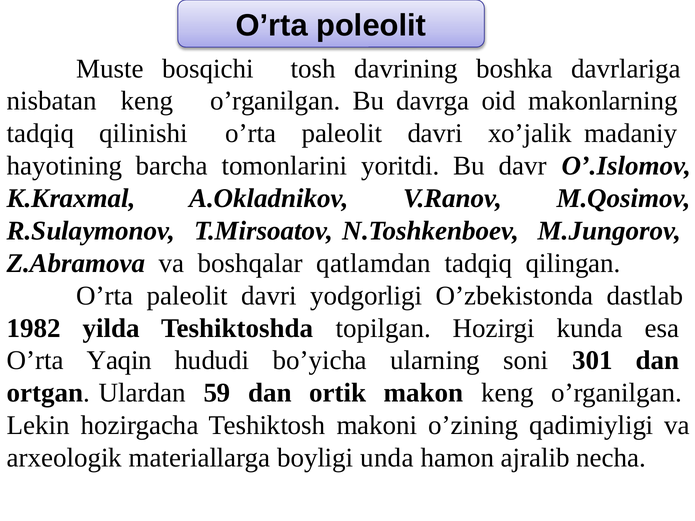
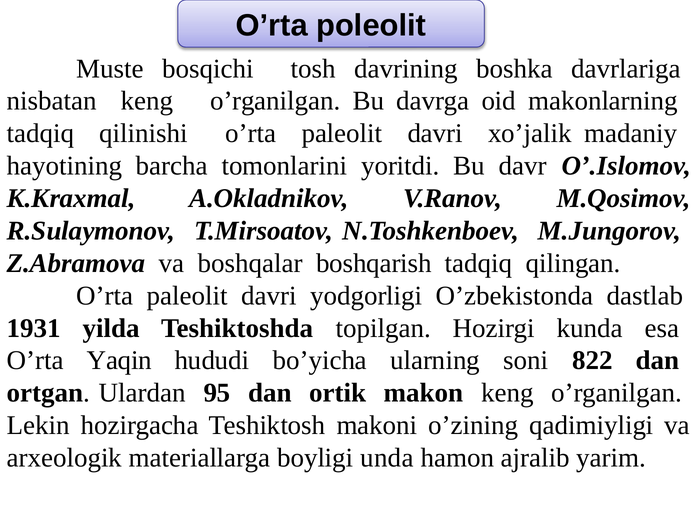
qatlamdan: qatlamdan -> boshqarish (374, 263)
1982: 1982 -> 1931 (34, 328)
301: 301 -> 822 (592, 361)
59: 59 -> 95 (217, 393)
necha: necha -> yarim (611, 458)
